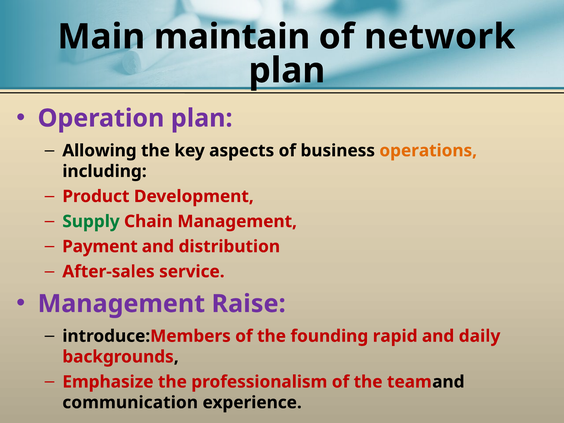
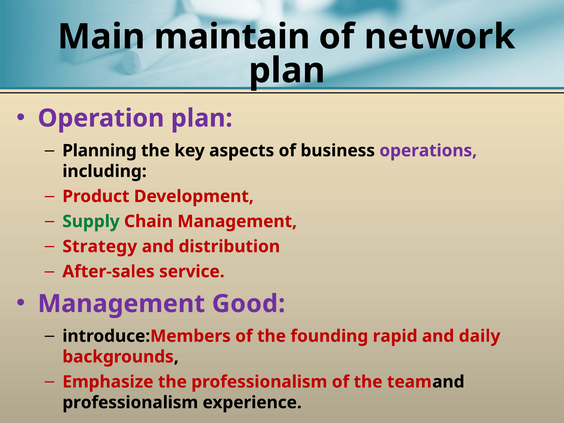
Allowing: Allowing -> Planning (100, 151)
operations colour: orange -> purple (428, 151)
Payment: Payment -> Strategy (100, 247)
Raise: Raise -> Good (249, 304)
communication: communication -> professionalism (130, 403)
